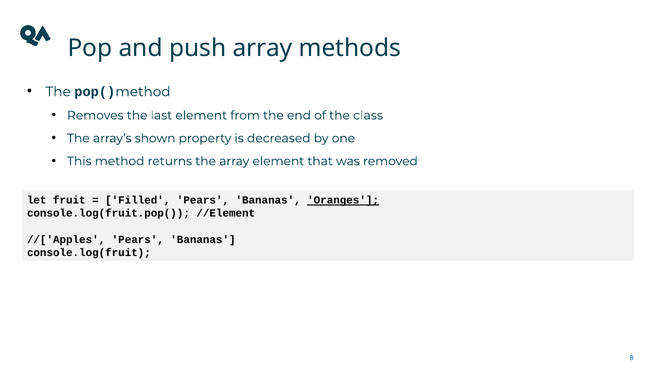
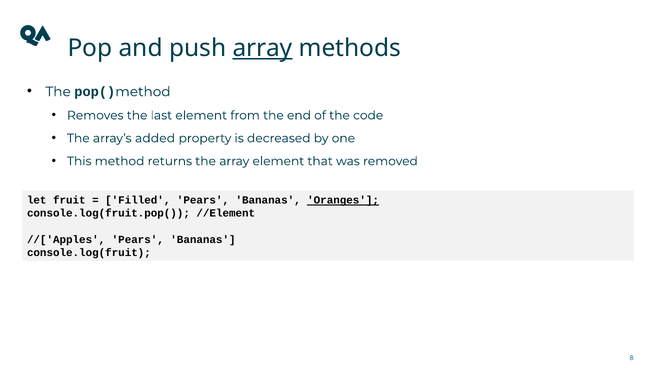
array underline: none -> present (262, 48)
class: class -> code (368, 115)
shown: shown -> added (155, 138)
